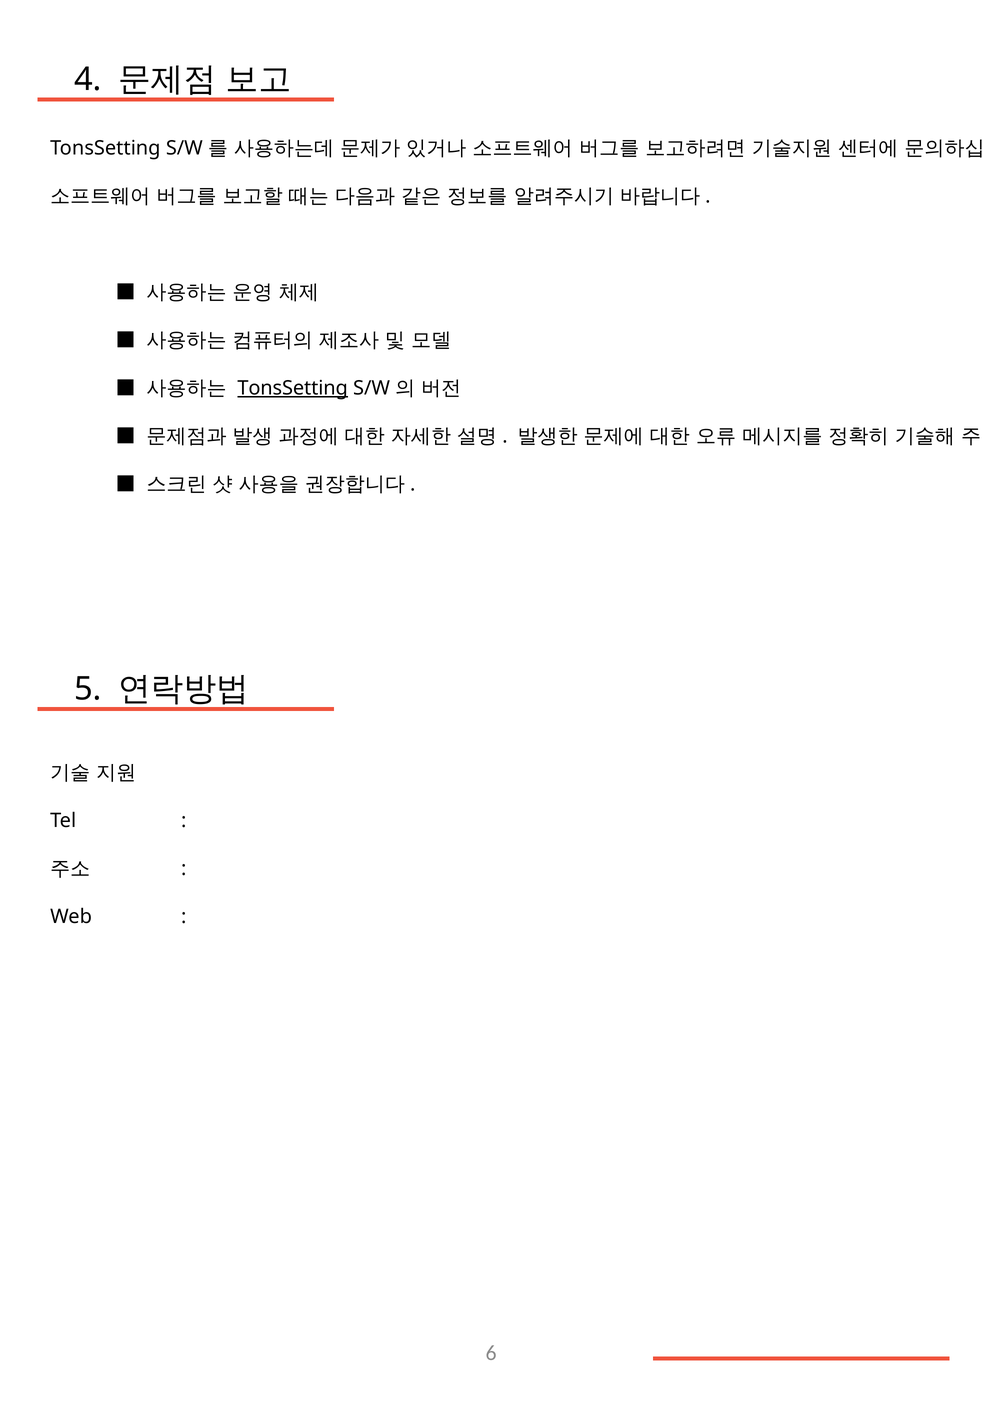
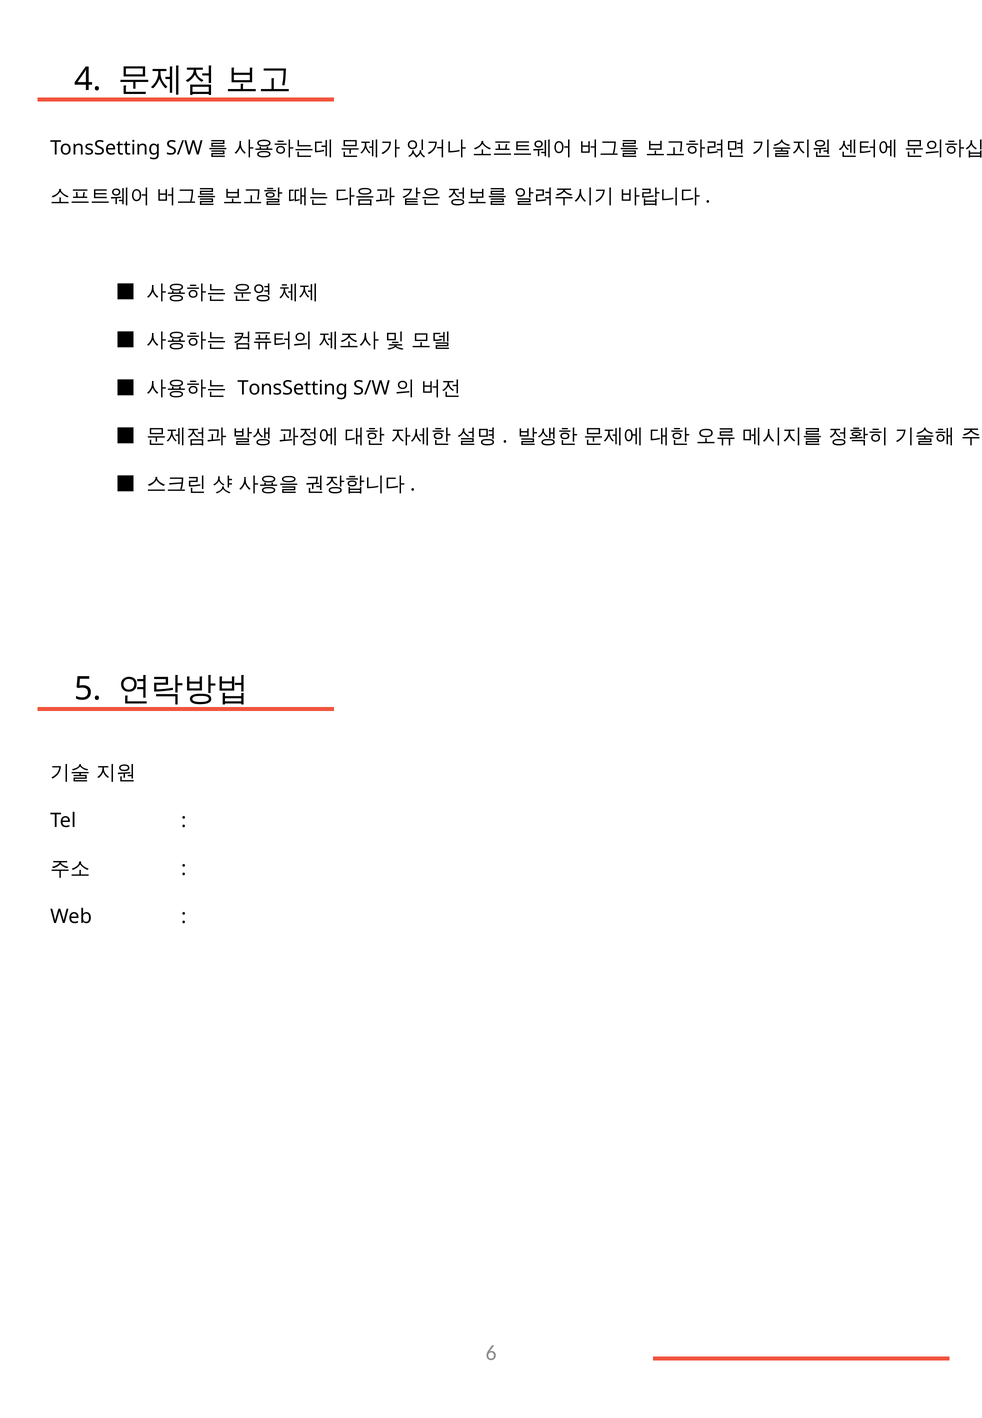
TonsSetting underline: present -> none (293, 388)
